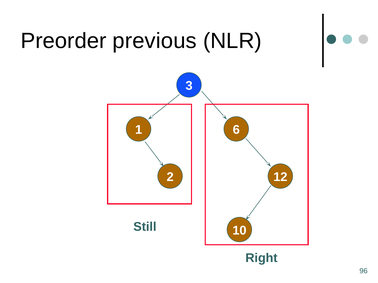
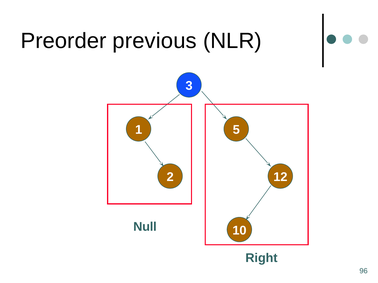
6: 6 -> 5 (236, 130)
Still: Still -> Null (145, 227)
